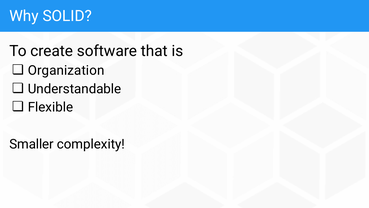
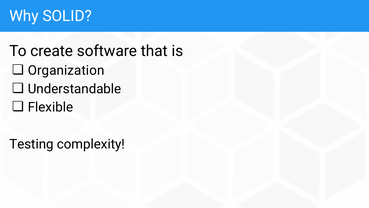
Smaller: Smaller -> Testing (31, 144)
